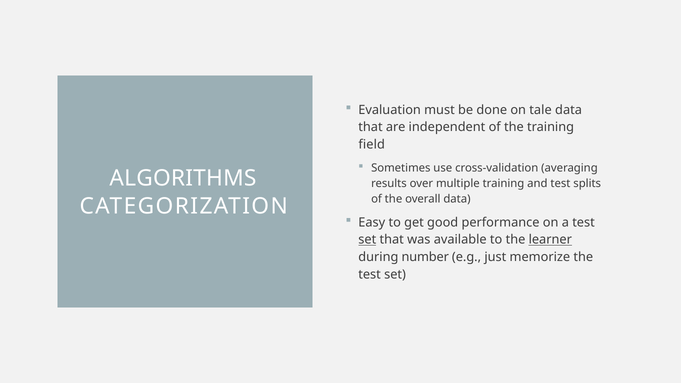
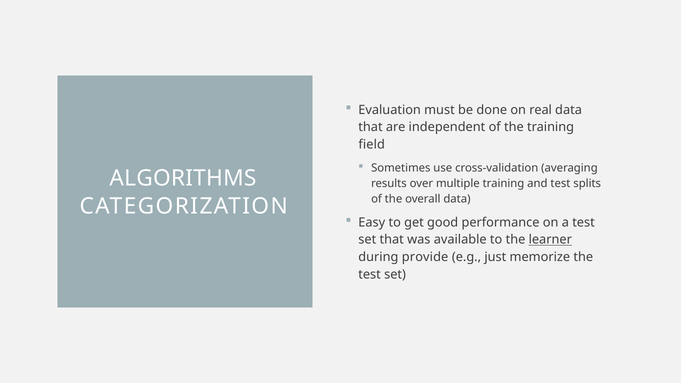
tale: tale -> real (541, 110)
set underline: present -> none (367, 240)
number: number -> provide (425, 257)
